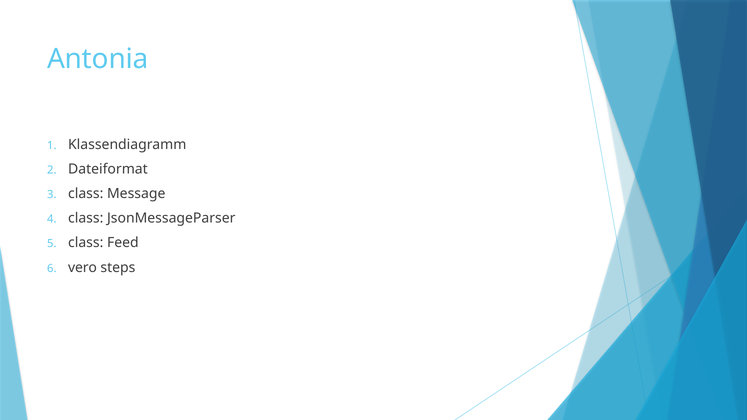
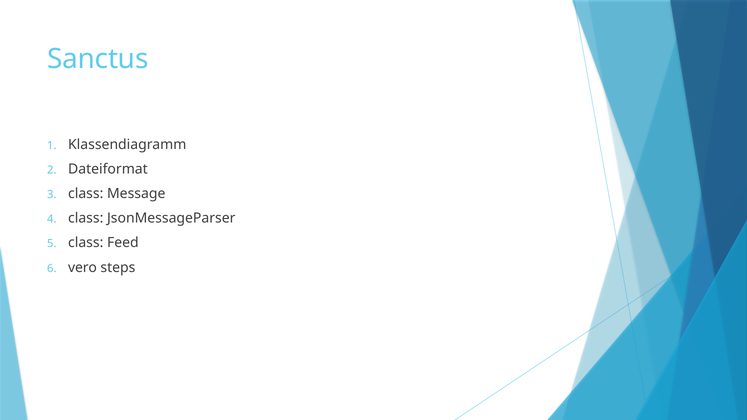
Antonia: Antonia -> Sanctus (98, 59)
